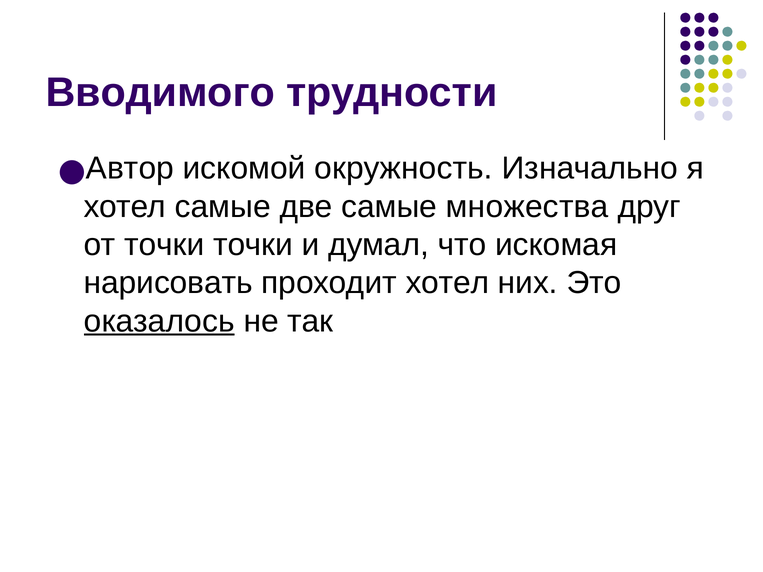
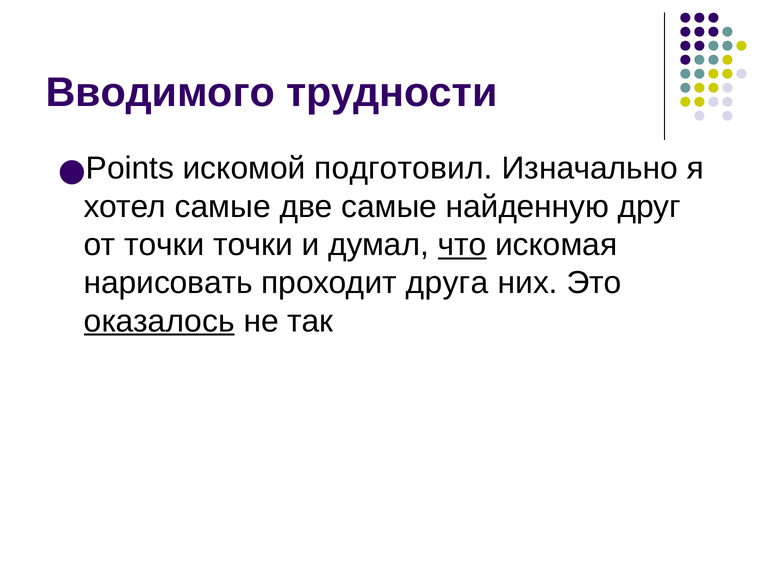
Автор: Автор -> Points (130, 169)
окружность: окружность -> подготовил (404, 169)
множества: множества -> найденную (527, 207)
что underline: none -> present (462, 245)
проходит хотел: хотел -> друга (447, 283)
